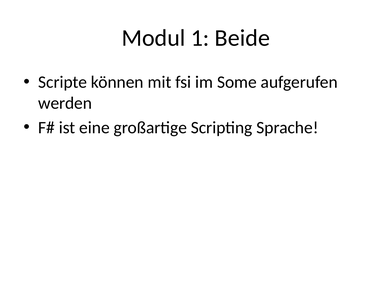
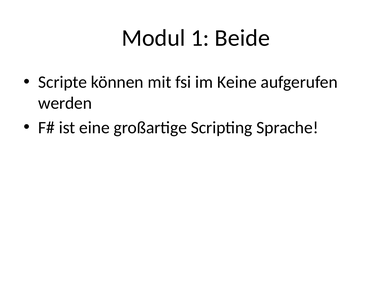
Some: Some -> Keine (237, 82)
